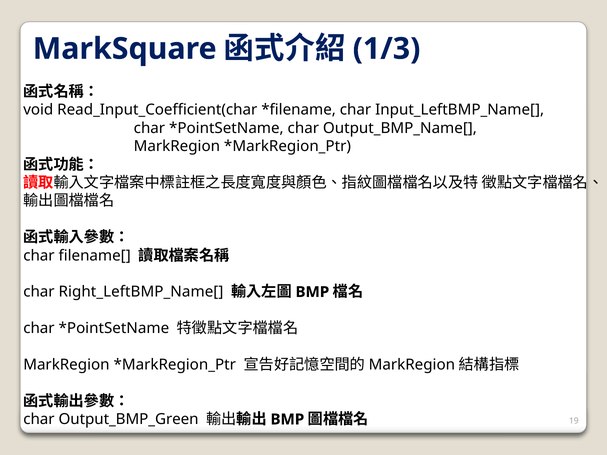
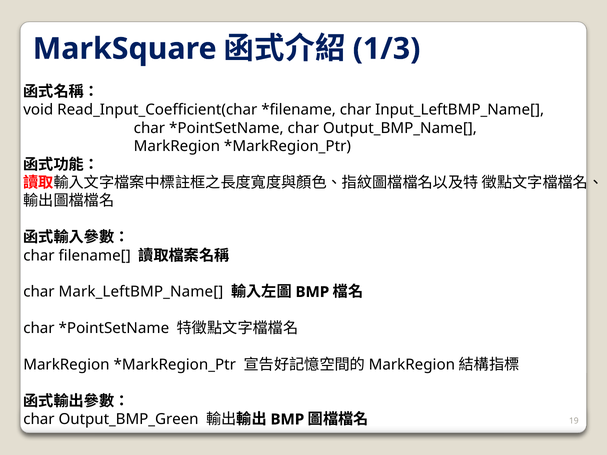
Right_LeftBMP_Name[: Right_LeftBMP_Name[ -> Mark_LeftBMP_Name[ (141, 292)
